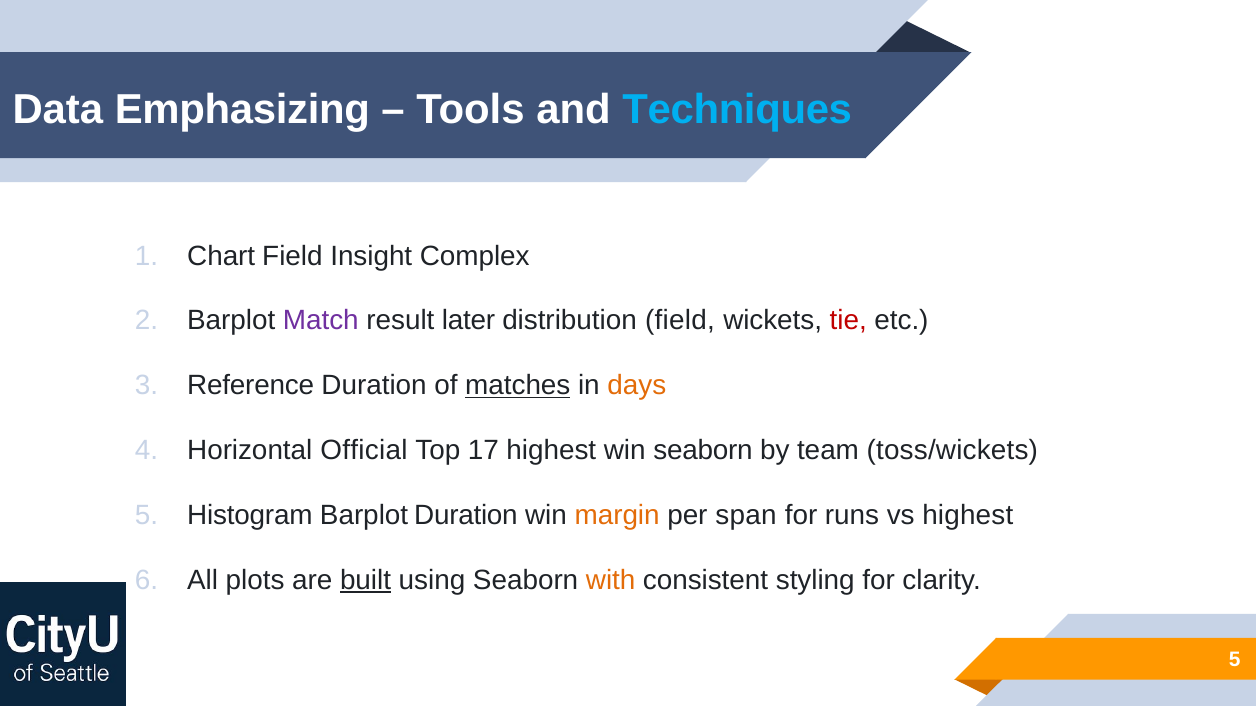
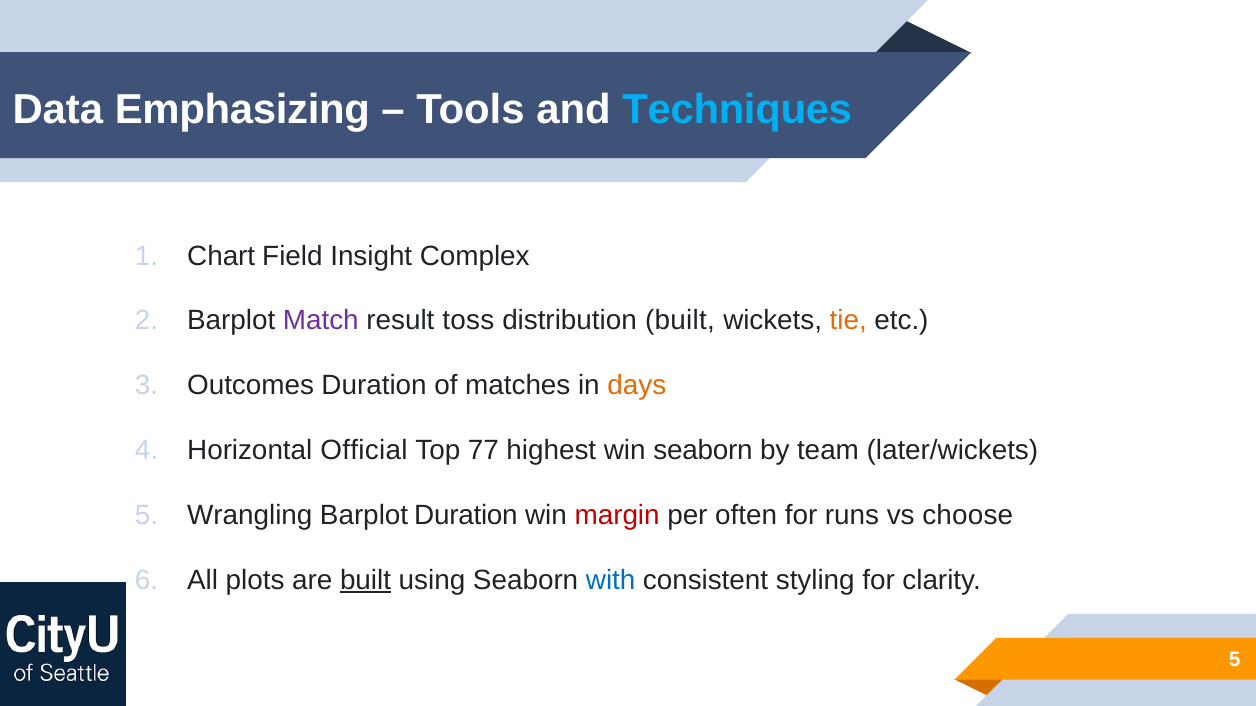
later: later -> toss (468, 321)
distribution field: field -> built (680, 321)
tie colour: red -> orange (848, 321)
Reference: Reference -> Outcomes (251, 386)
matches underline: present -> none (518, 386)
17: 17 -> 77 (483, 451)
toss/wickets: toss/wickets -> later/wickets (952, 451)
Histogram: Histogram -> Wrangling (250, 516)
margin colour: orange -> red (617, 516)
span: span -> often (746, 516)
vs highest: highest -> choose (968, 516)
with colour: orange -> blue (611, 580)
